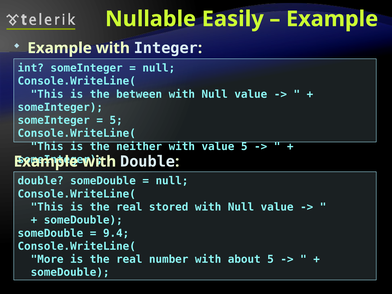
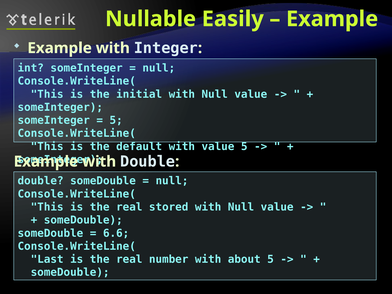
between: between -> initial (139, 94)
neither: neither -> default (139, 146)
9.4: 9.4 -> 6.6 (116, 233)
More: More -> Last (47, 259)
